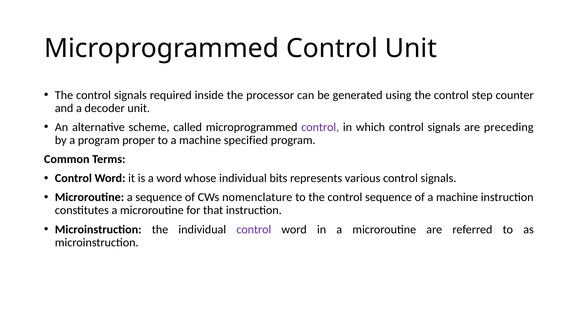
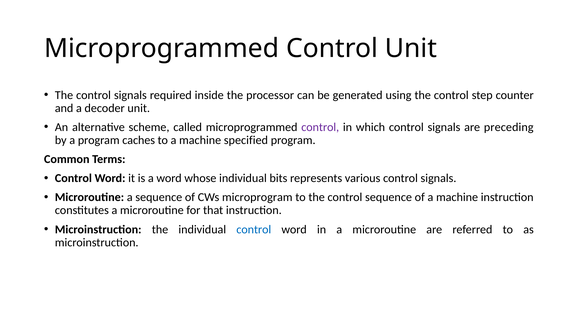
proper: proper -> caches (139, 140)
nomenclature: nomenclature -> microprogram (257, 197)
control colour: purple -> blue (254, 229)
